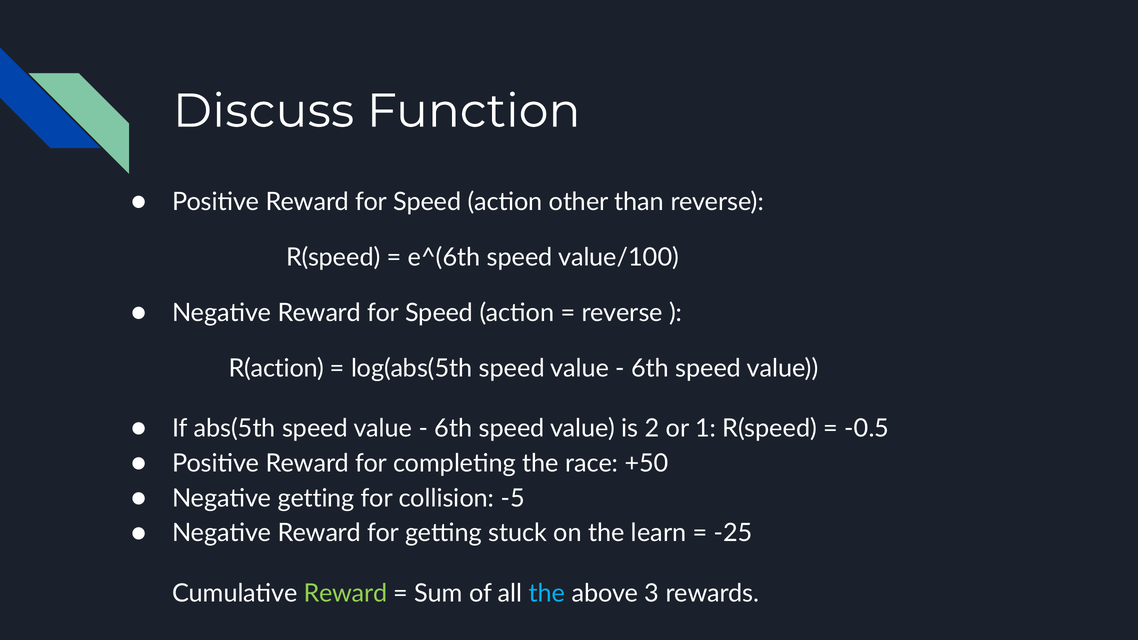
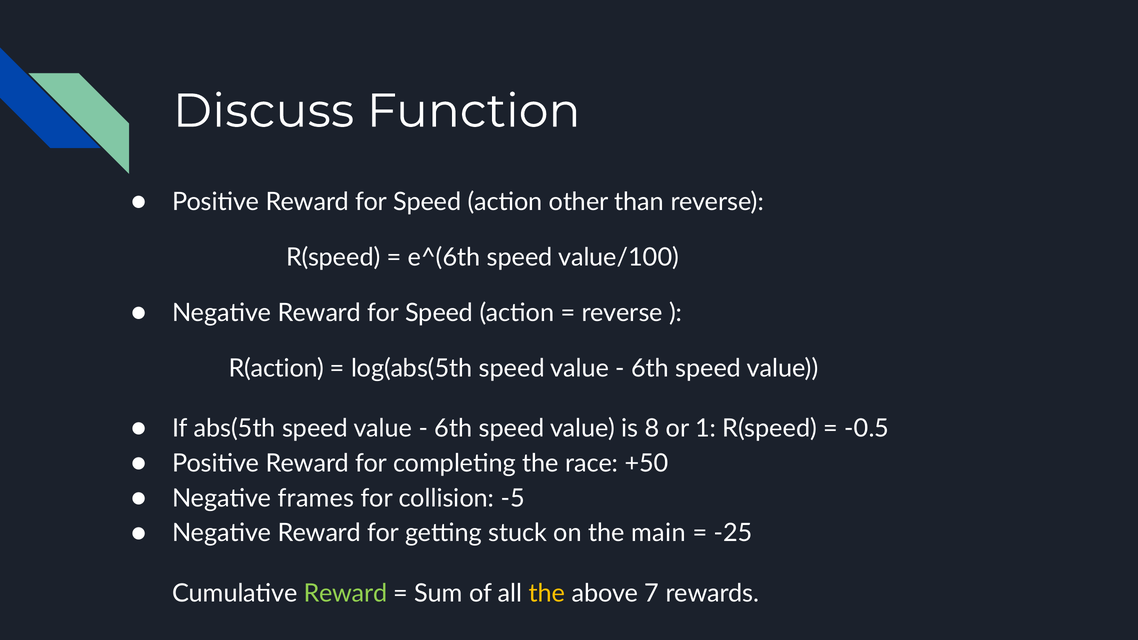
2: 2 -> 8 (652, 429)
Negative getting: getting -> frames (316, 498)
learn: learn -> main (659, 533)
the colour: light blue -> yellow (547, 593)
3: 3 -> 7 (652, 593)
